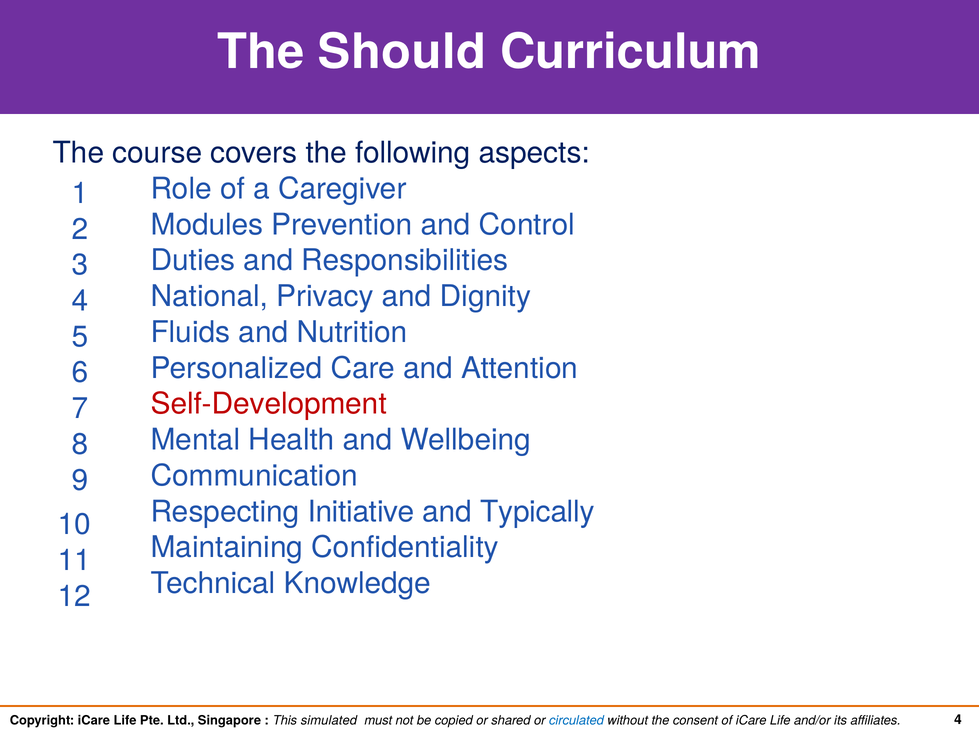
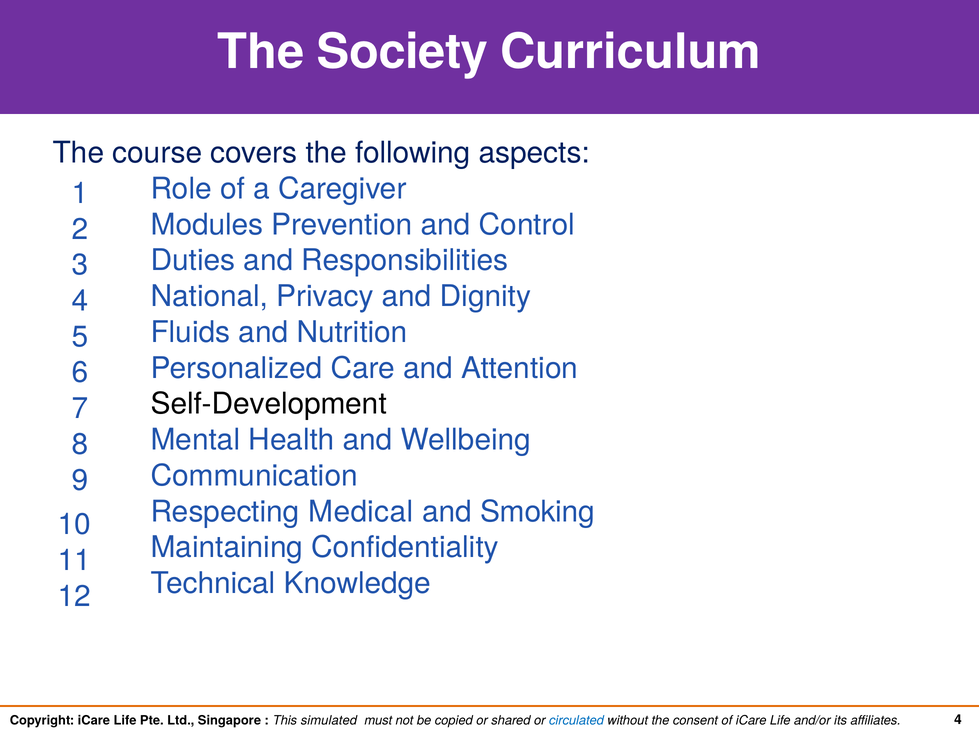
Should: Should -> Society (403, 52)
Self-Development colour: red -> black (269, 404)
Initiative: Initiative -> Medical (361, 512)
Typically: Typically -> Smoking (538, 512)
